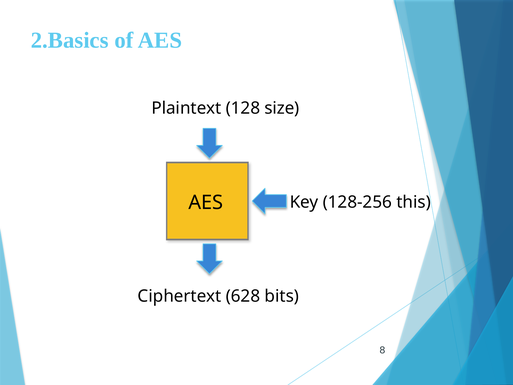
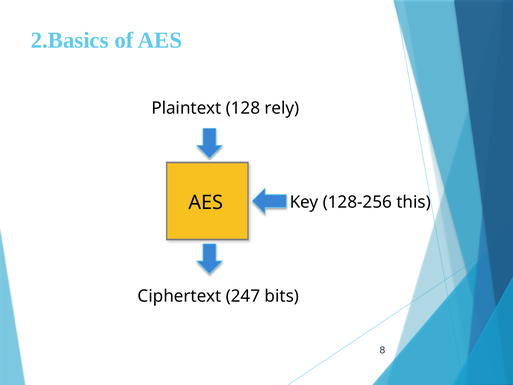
size: size -> rely (282, 108)
628: 628 -> 247 (243, 296)
